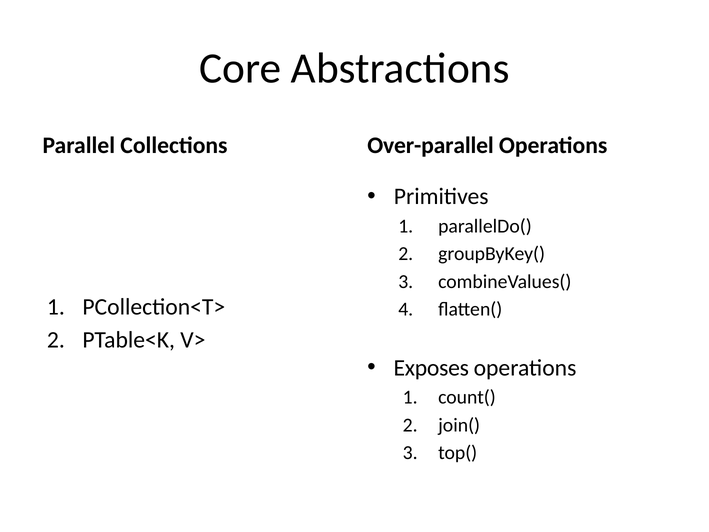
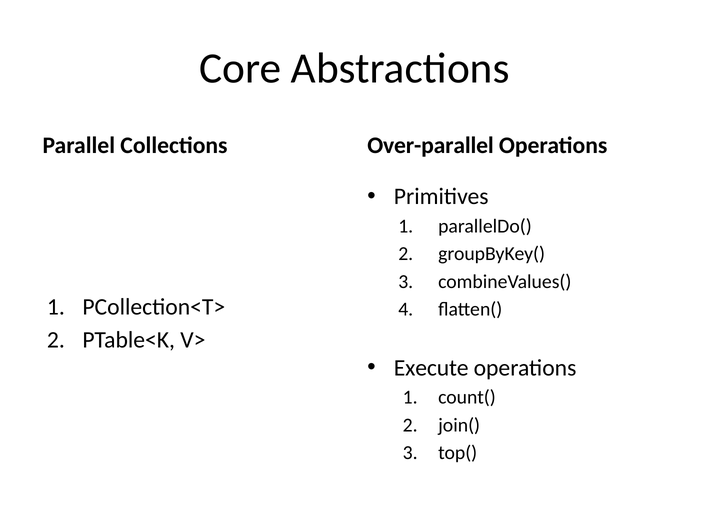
Exposes: Exposes -> Execute (431, 368)
